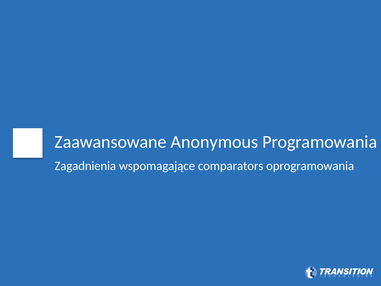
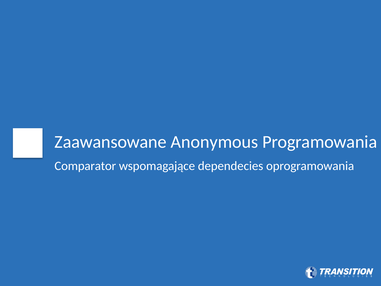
Zagadnienia: Zagadnienia -> Comparator (85, 166)
comparators: comparators -> dependecies (231, 166)
